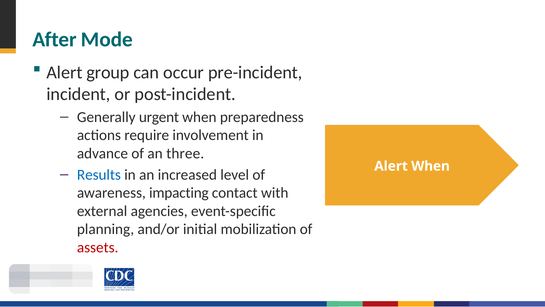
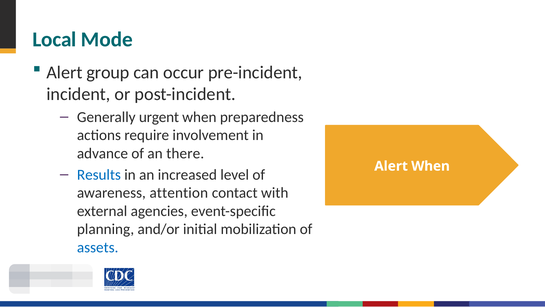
After: After -> Local (54, 39)
three: three -> there (185, 153)
impacting: impacting -> attention (179, 193)
assets colour: red -> blue (98, 247)
